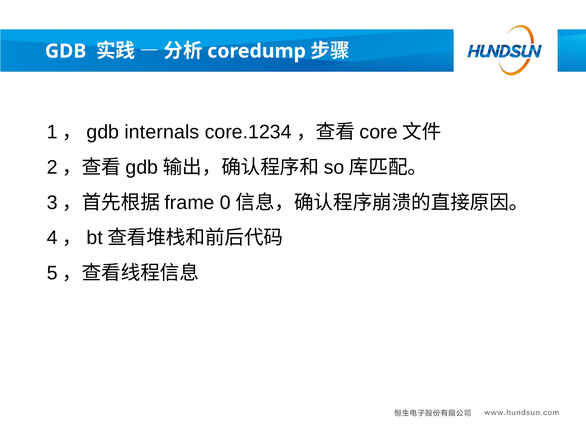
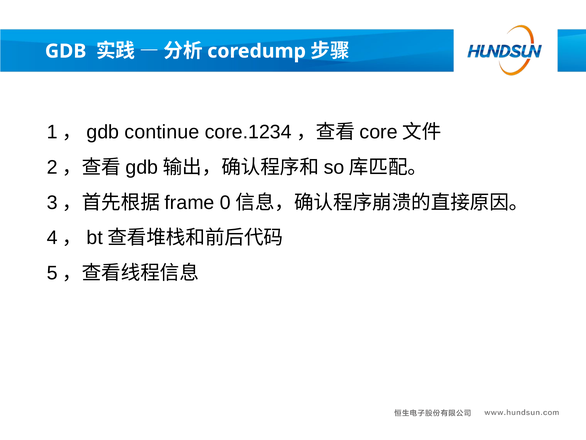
internals: internals -> continue (162, 132)
